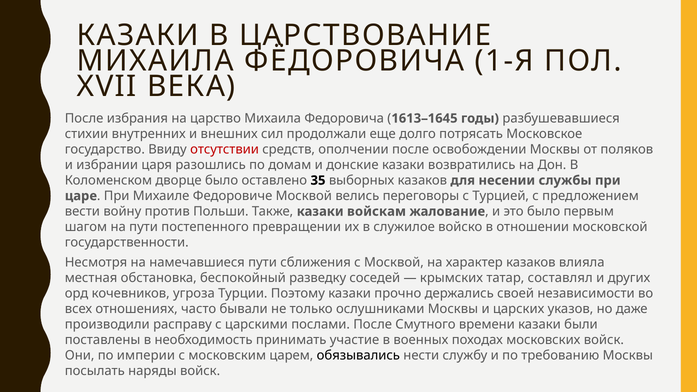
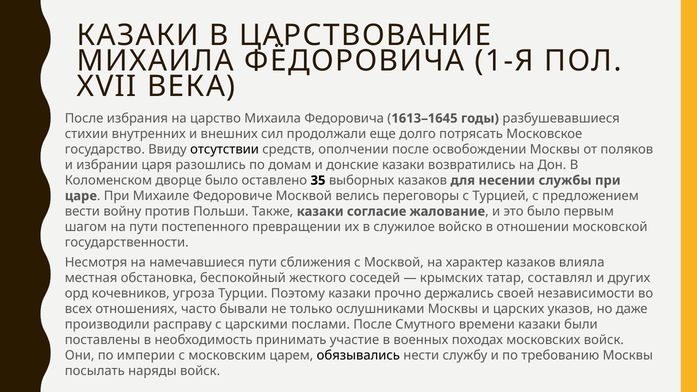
отсутствии colour: red -> black (225, 149)
войскам: войскам -> согласие (377, 211)
разведку: разведку -> жесткого (318, 278)
